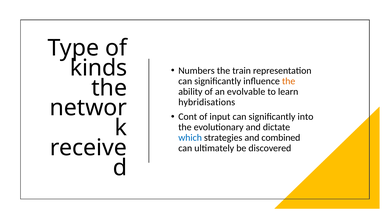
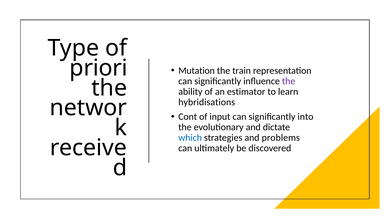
kinds: kinds -> priori (99, 68)
Numbers: Numbers -> Mutation (197, 71)
the colour: orange -> purple (289, 81)
evolvable: evolvable -> estimator (246, 92)
combined: combined -> problems (281, 138)
